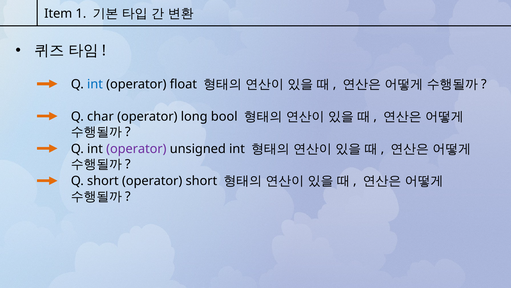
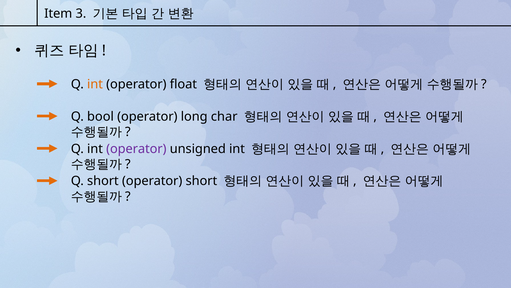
1: 1 -> 3 (81, 14)
int colour: blue -> orange (95, 84)
char: char -> bool (100, 116)
bool: bool -> char (224, 116)
